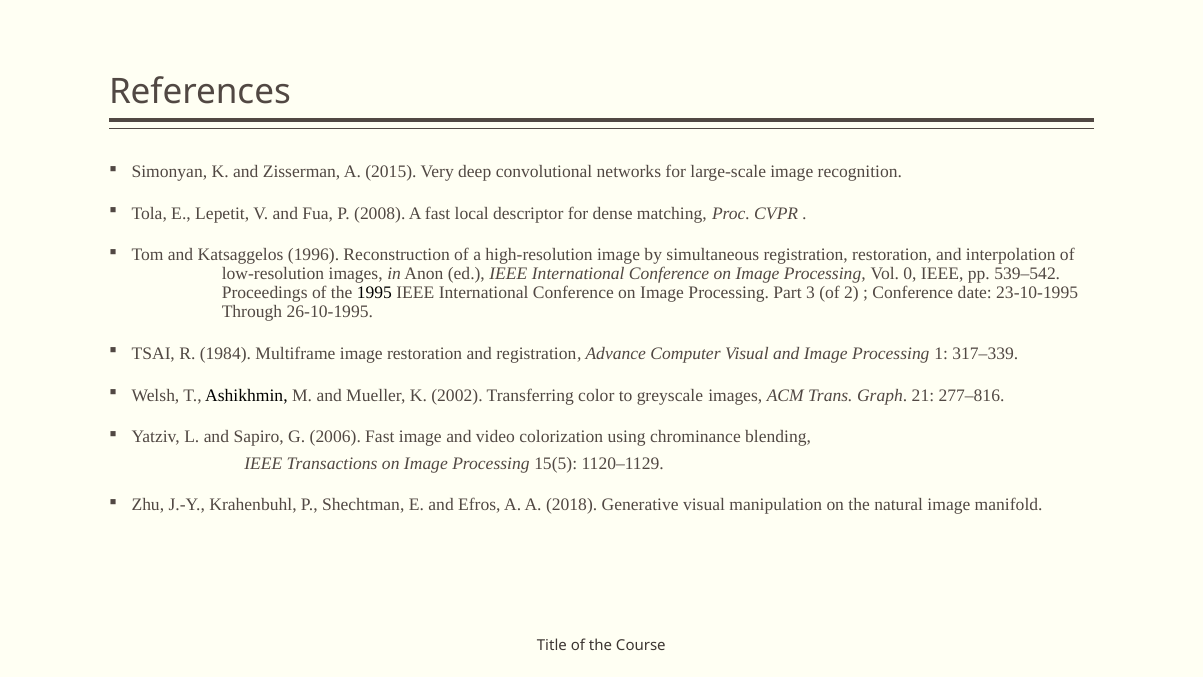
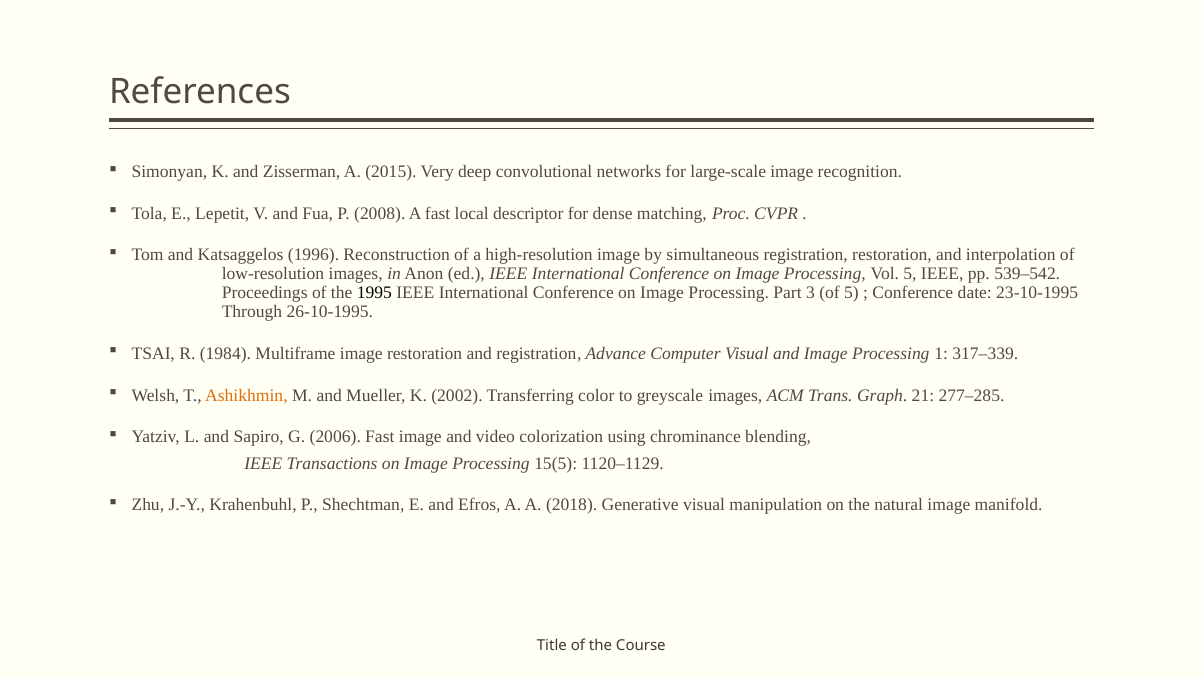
Vol 0: 0 -> 5 (910, 274)
of 2: 2 -> 5 (851, 293)
Ashikhmin colour: black -> orange (246, 395)
277–816: 277–816 -> 277–285 (971, 395)
